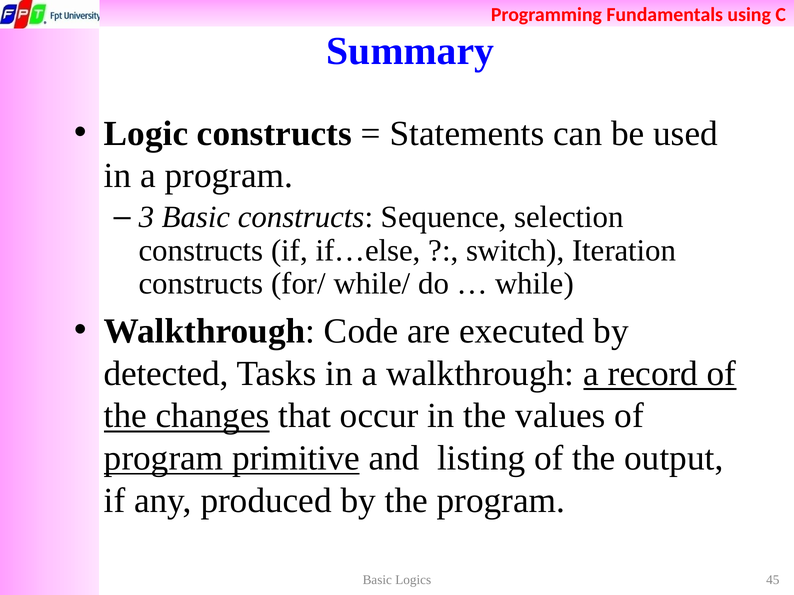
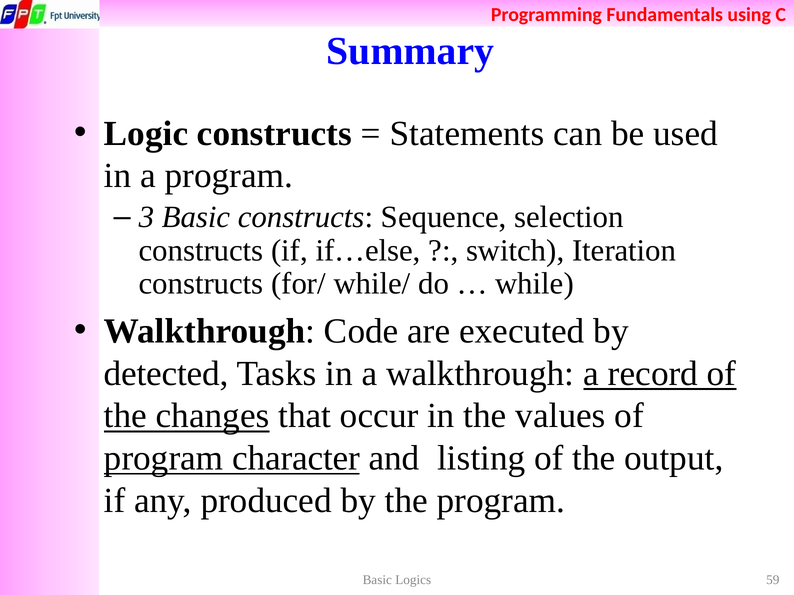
primitive: primitive -> character (296, 459)
45: 45 -> 59 (773, 581)
